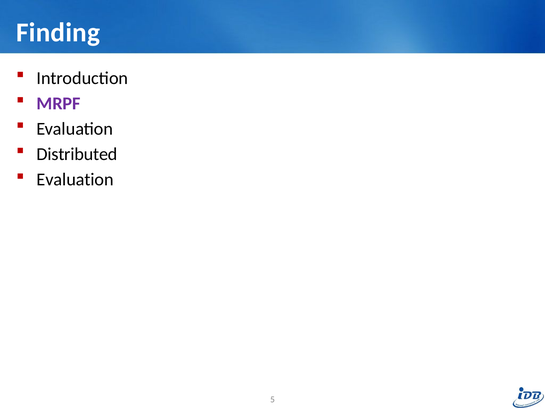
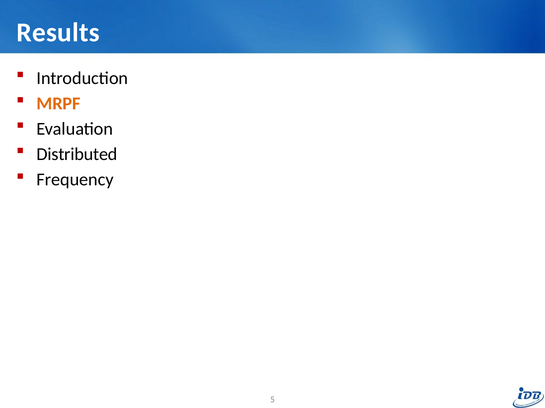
Finding: Finding -> Results (58, 32)
MRPF colour: purple -> orange (59, 104)
Evaluation: Evaluation -> Frequency (75, 180)
